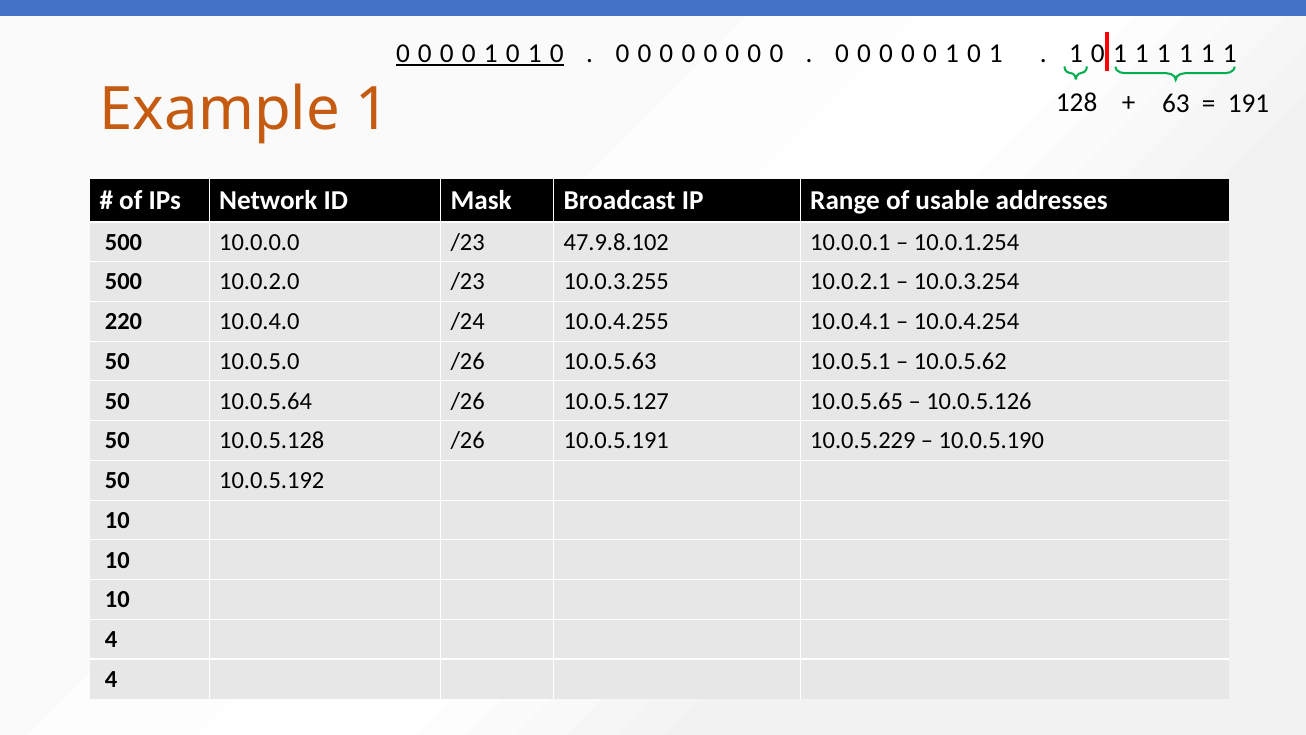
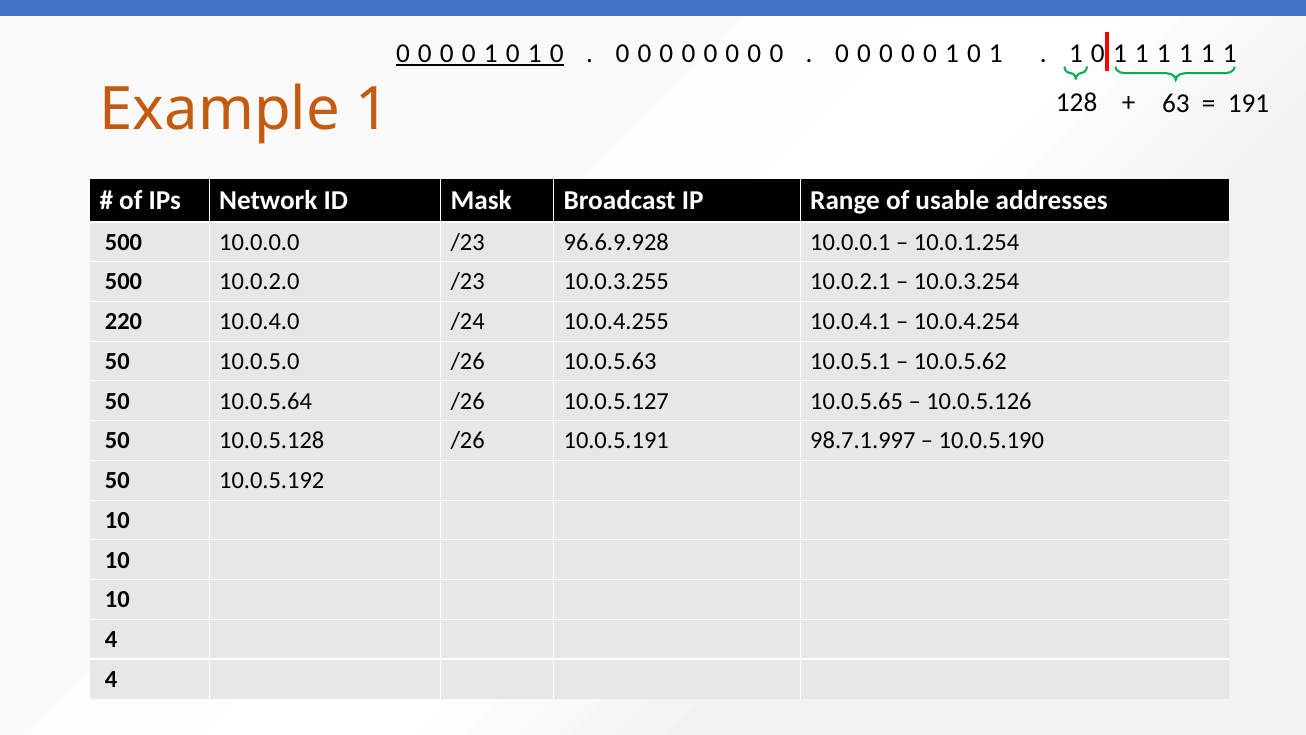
47.9.8.102: 47.9.8.102 -> 96.6.9.928 (616, 242)
10.0.5.229: 10.0.5.229 -> 98.7.1.997 (863, 441)
